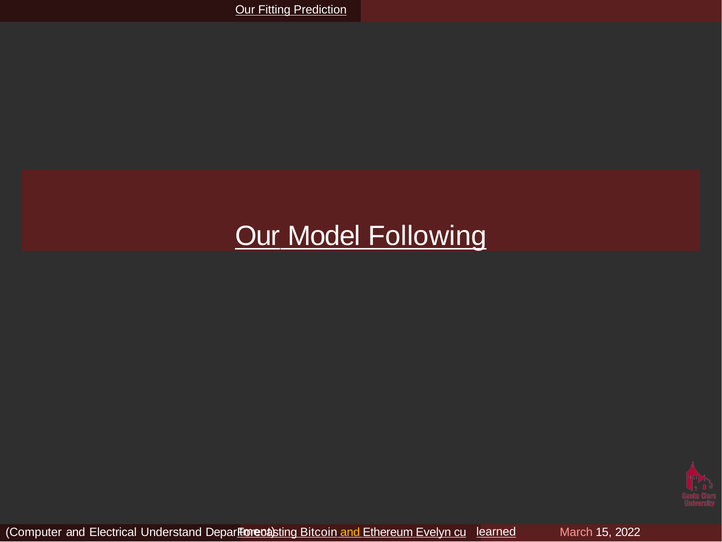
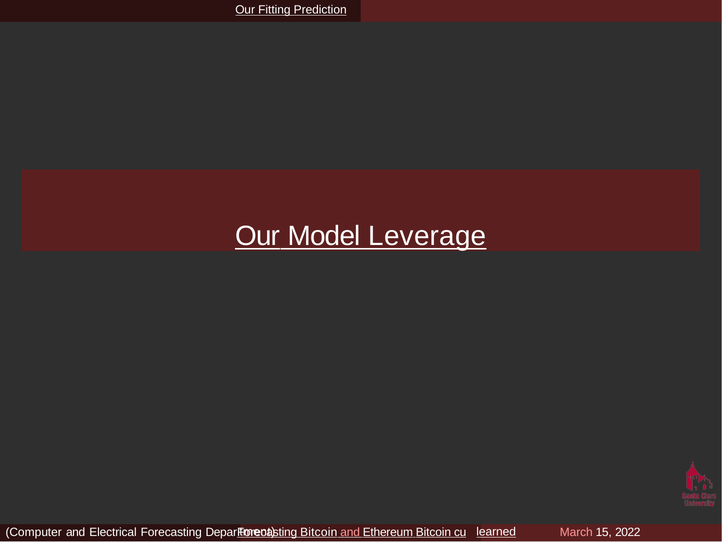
Following: Following -> Leverage (427, 236)
Understand: Understand -> Forecasting (171, 532)
and colour: yellow -> pink (350, 532)
Ethereum Evelyn: Evelyn -> Bitcoin (433, 532)
